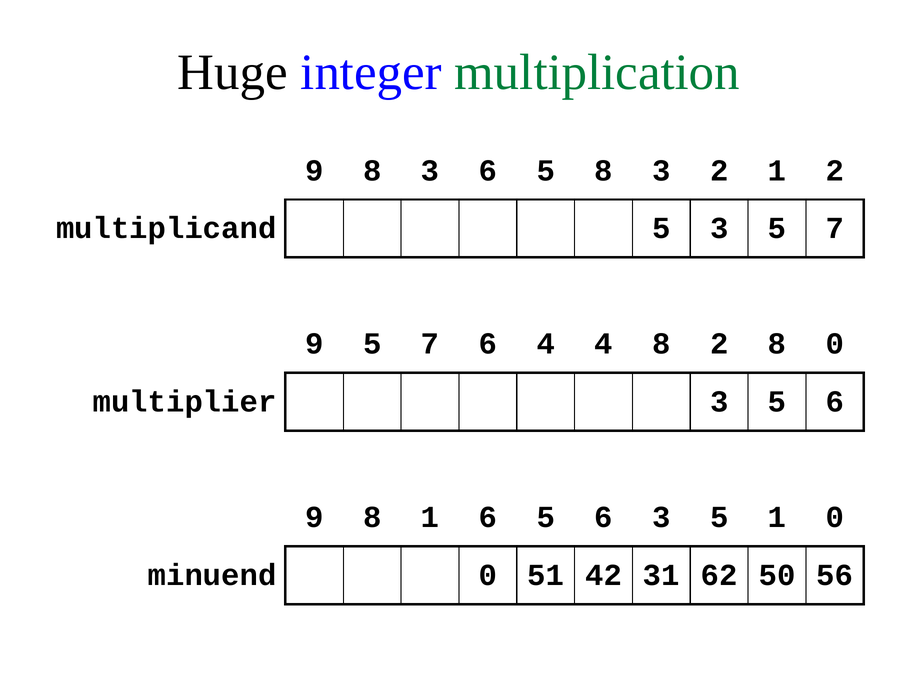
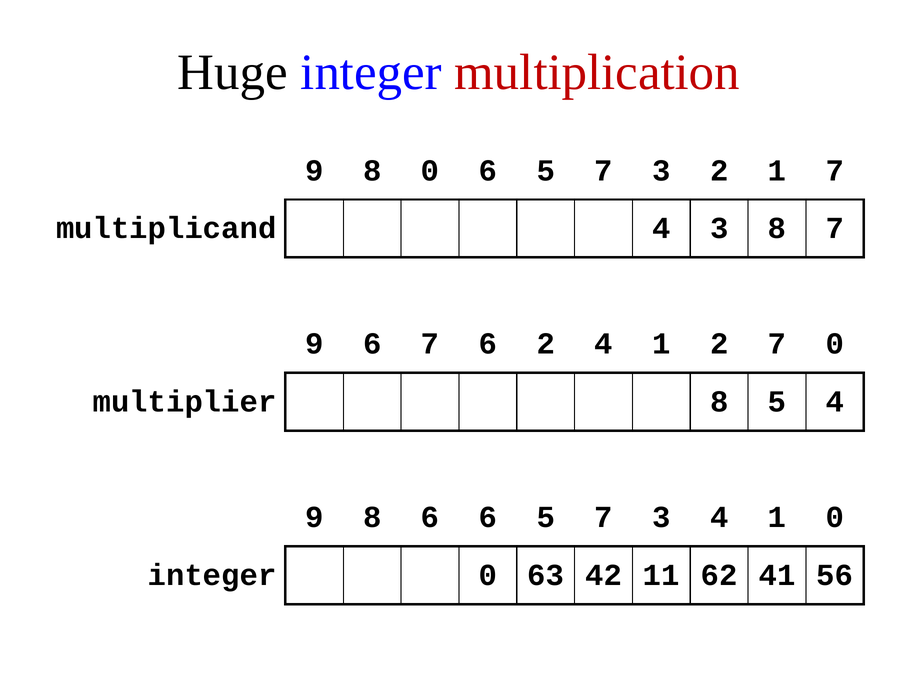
multiplication colour: green -> red (597, 72)
9 8 3: 3 -> 0 (430, 171)
8: 8 -> 7 (604, 171)
1 2: 2 -> 7 (835, 171)
multiplicand 5: 5 -> 4 (661, 228)
5: 5 -> 8 (777, 228)
9 5: 5 -> 6 (372, 344)
6 4: 4 -> 2 (546, 344)
8: 8 -> 1 (661, 344)
2 8: 8 -> 7 (777, 344)
multiplier 3: 3 -> 8 (719, 402)
6: 6 -> 4 (835, 402)
8 1: 1 -> 6 (430, 518)
6: 6 -> 7 (604, 518)
5: 5 -> 4 (719, 518)
minuend: minuend -> integer (212, 575)
51: 51 -> 63 (546, 575)
31: 31 -> 11 (661, 575)
50: 50 -> 41 (777, 575)
